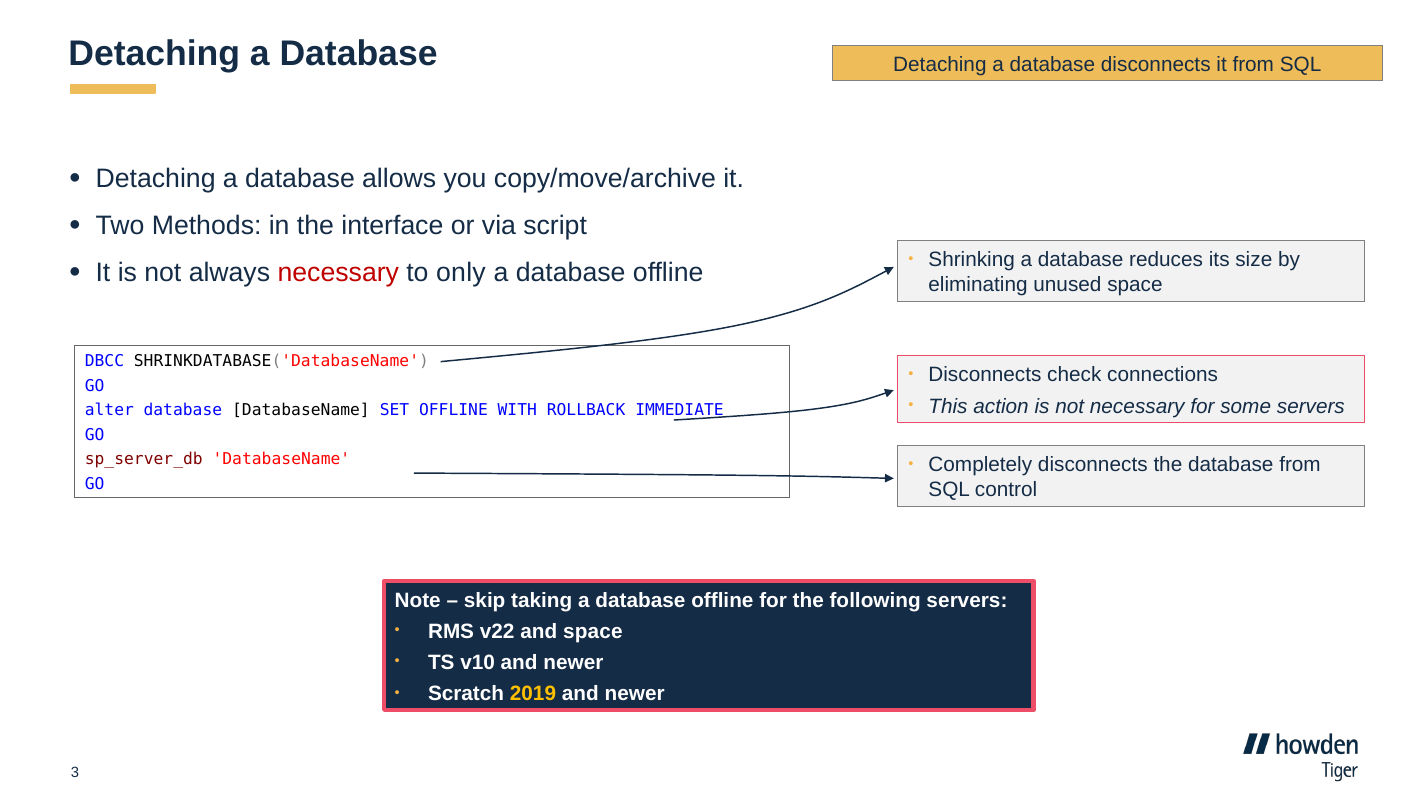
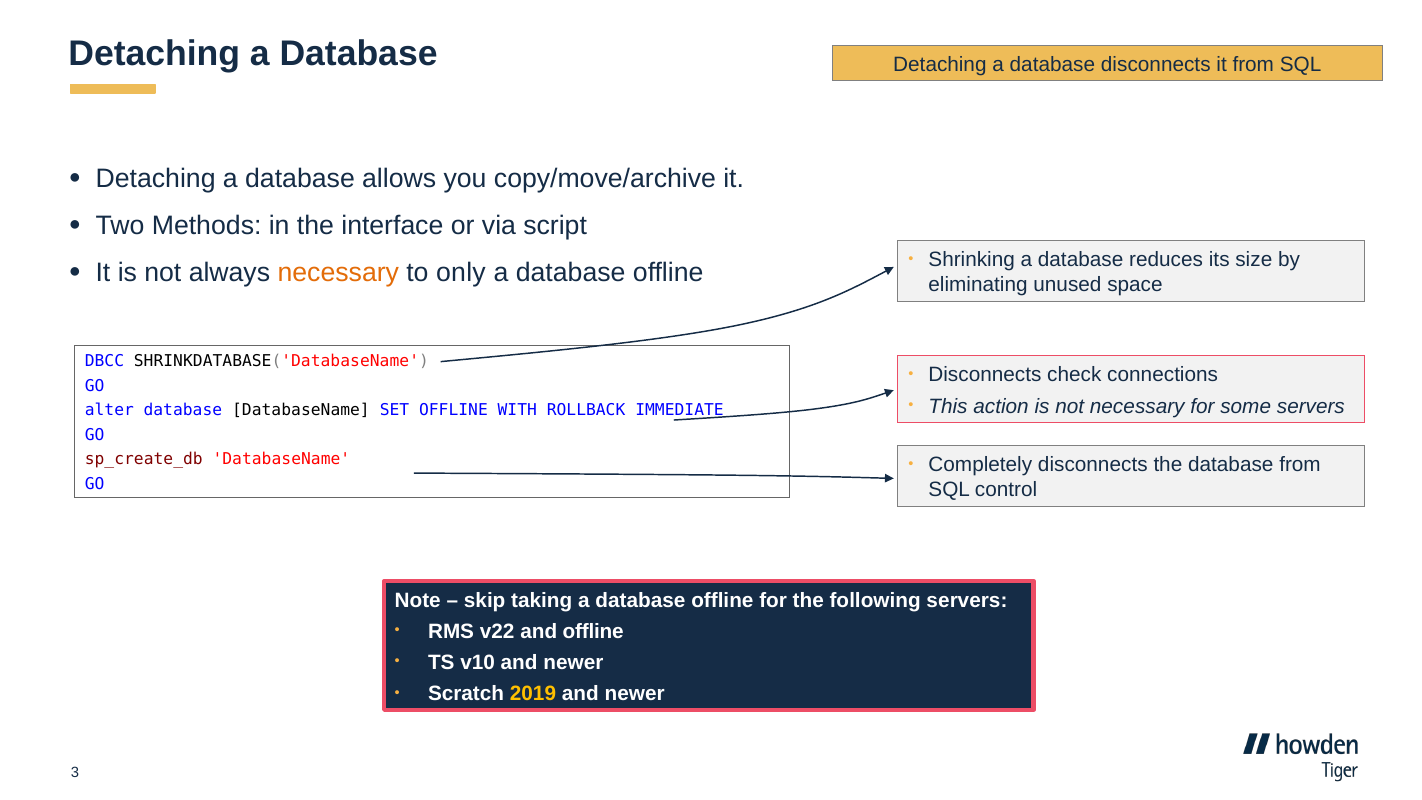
necessary colour: red -> orange (338, 272)
sp_server_db: sp_server_db -> sp_create_db (144, 459)
and space: space -> offline (593, 631)
